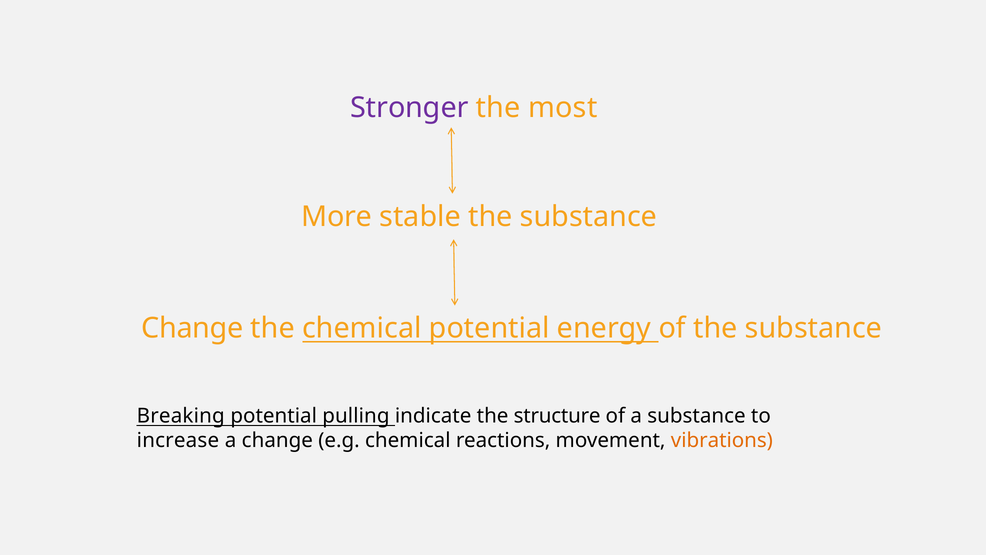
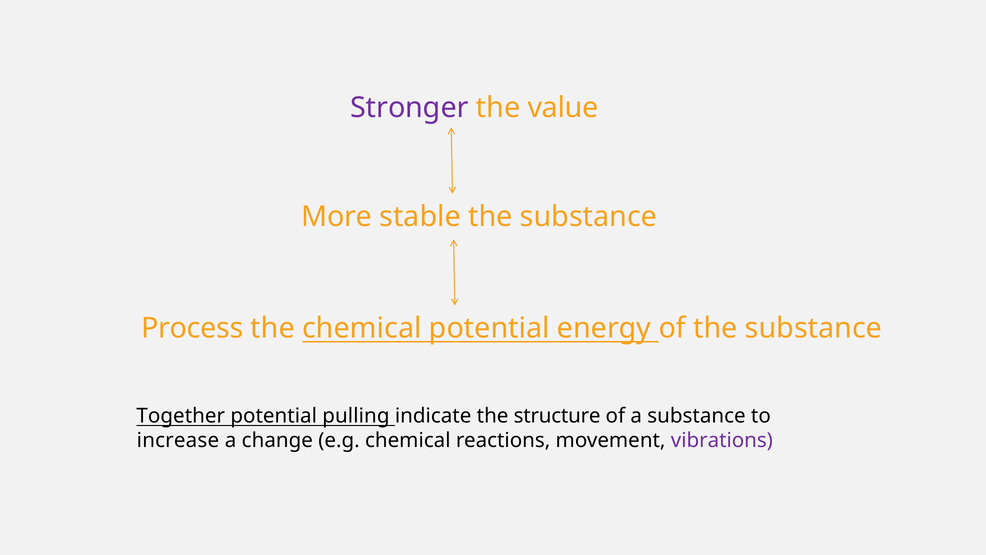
most: most -> value (563, 108)
Change: Change -> Process (192, 328)
Breaking: Breaking -> Together (181, 416)
vibrations colour: orange -> purple (722, 440)
